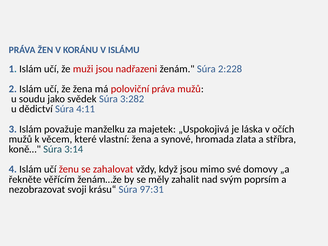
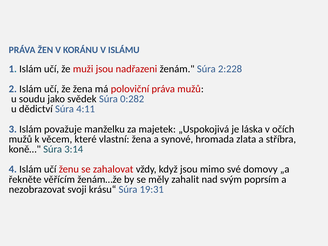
3:282: 3:282 -> 0:282 (132, 99)
97:31: 97:31 -> 19:31 (152, 189)
